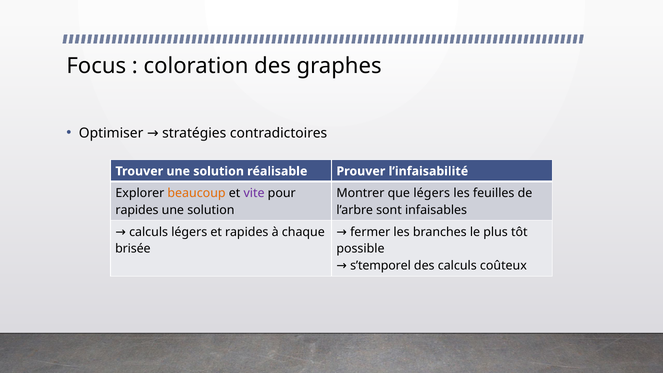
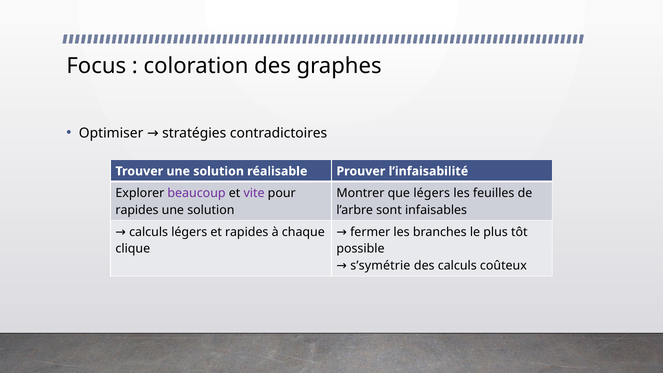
beaucoup colour: orange -> purple (197, 193)
brisée: brisée -> clique (133, 249)
s’temporel: s’temporel -> s’symétrie (380, 266)
